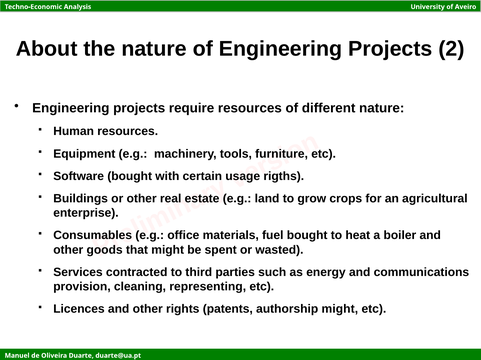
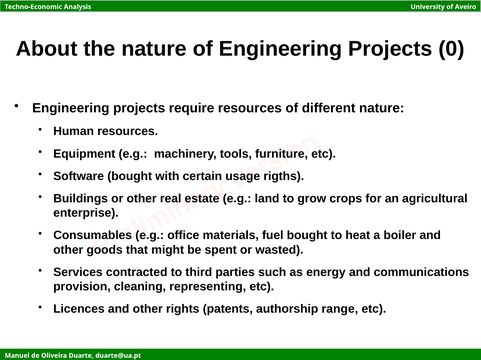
2: 2 -> 0 (452, 49)
authorship might: might -> range (340, 310)
